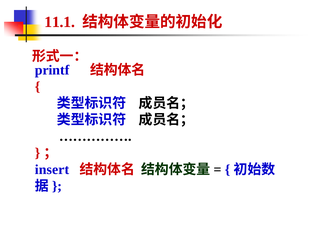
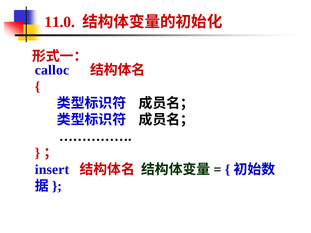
11.1: 11.1 -> 11.0 (60, 22)
printf: printf -> calloc (52, 70)
